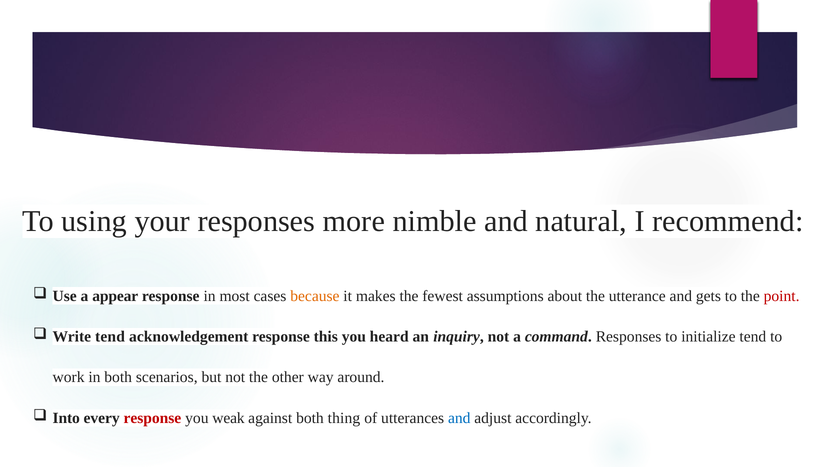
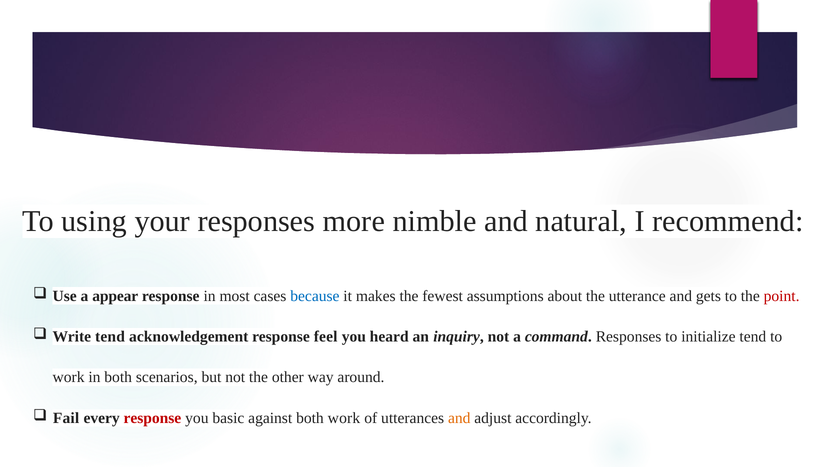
because colour: orange -> blue (315, 296)
this: this -> feel (326, 337)
Into: Into -> Fail (66, 418)
weak: weak -> basic (228, 418)
both thing: thing -> work (344, 418)
and colour: blue -> orange (459, 418)
